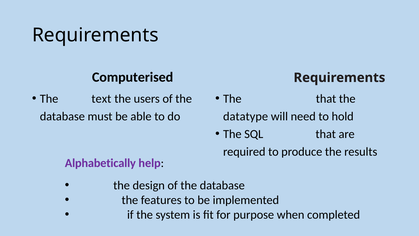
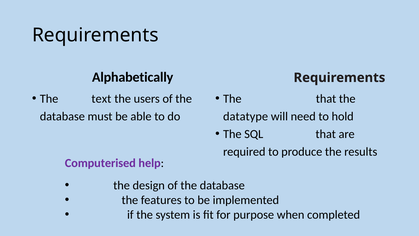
Computerised: Computerised -> Alphabetically (133, 77)
Alphabetically: Alphabetically -> Computerised (100, 163)
